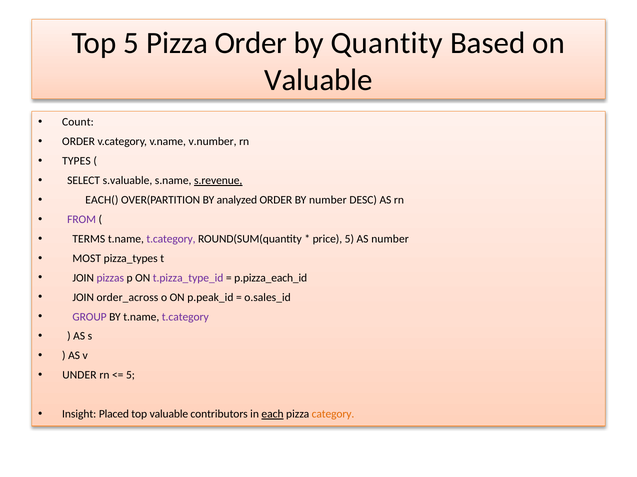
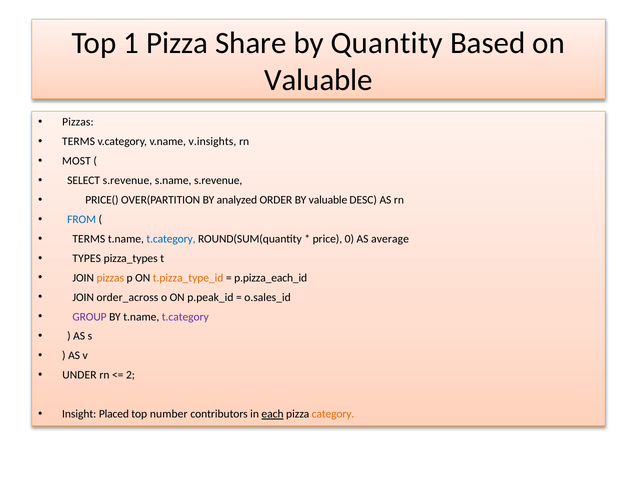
Top 5: 5 -> 1 (131, 43)
Pizza Order: Order -> Share (251, 43)
Count: Count -> Pizzas (78, 122)
ORDER: ORDER -> TERMS (79, 142)
v.number: v.number -> v.insights (212, 142)
TYPES: TYPES -> MOST (76, 161)
SELECT s.valuable: s.valuable -> s.revenue (127, 181)
s.revenue underline: present -> none (218, 181)
EACH(: EACH( -> PRICE( (102, 200)
BY number: number -> valuable (328, 200)
FROM colour: purple -> blue (82, 220)
t.category colour: purple -> blue (171, 239)
price 5: 5 -> 0 (349, 239)
AS number: number -> average (390, 239)
MOST: MOST -> TYPES (87, 259)
pizzas colour: purple -> orange (110, 278)
t.pizza_type_id colour: purple -> orange (188, 278)
5: 5 -> 2 (130, 376)
top valuable: valuable -> number (169, 415)
